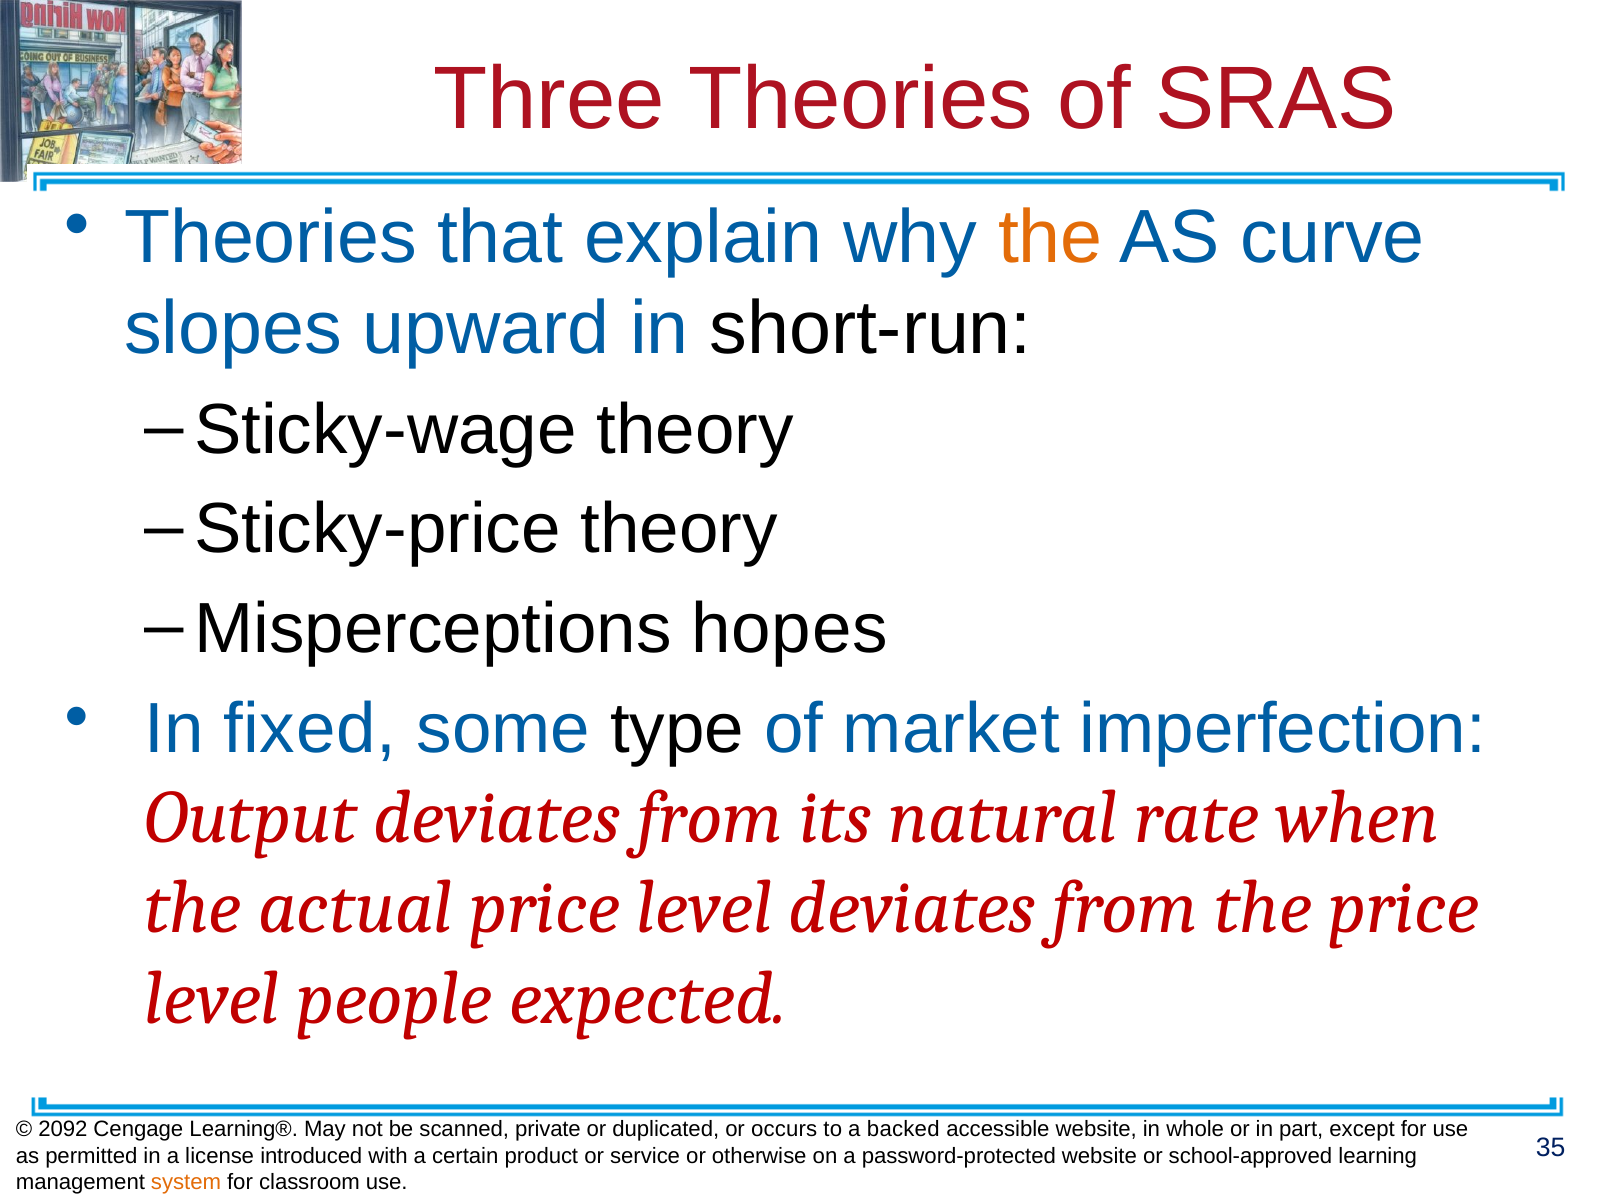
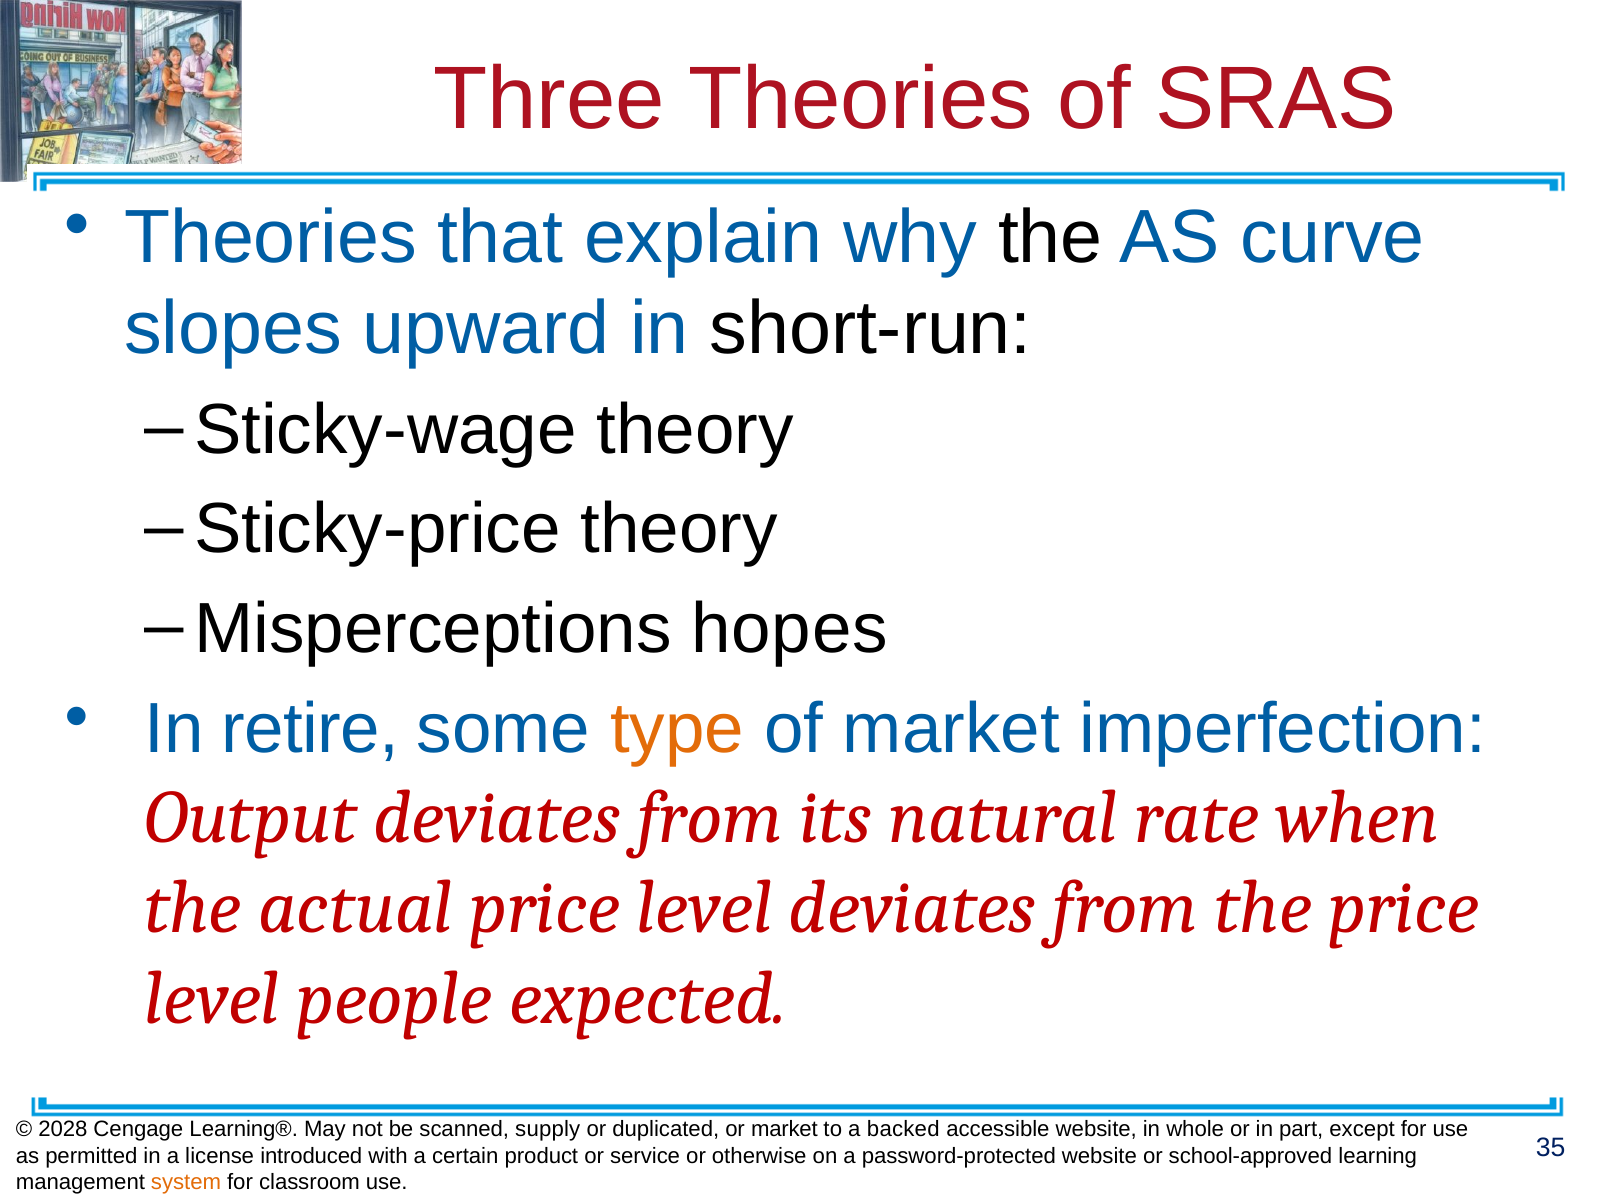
the colour: orange -> black (1050, 238)
fixed: fixed -> retire (310, 729)
type colour: black -> orange (677, 729)
2092: 2092 -> 2028 (63, 1129)
private: private -> supply (548, 1129)
or occurs: occurs -> market (784, 1129)
